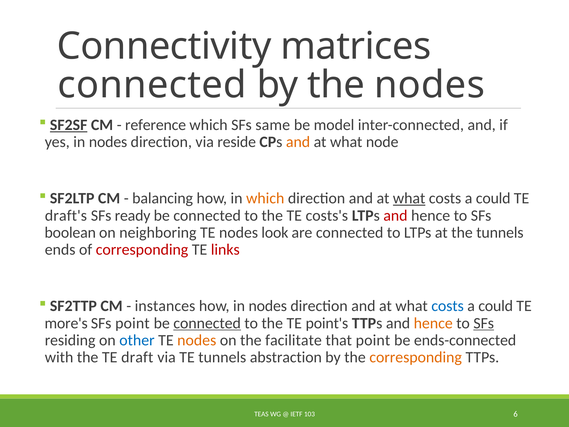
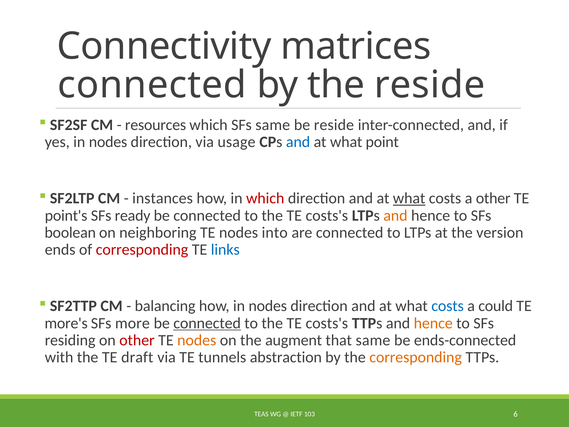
the nodes: nodes -> reside (430, 85)
SF2SF underline: present -> none (69, 125)
reference: reference -> resources (156, 125)
be model: model -> reside (334, 125)
reside: reside -> usage (237, 142)
and colour: orange -> blue (298, 142)
node: node -> point (382, 142)
balancing: balancing -> instances (163, 198)
which colour: orange -> red (265, 198)
could: could -> other (493, 198)
draft's: draft's -> point's (66, 215)
and colour: red -> orange (395, 215)
look: look -> into (275, 233)
the tunnels: tunnels -> version (500, 233)
links colour: red -> blue (225, 250)
instances: instances -> balancing (165, 306)
SFs point: point -> more (132, 323)
point's: point's -> costs's (327, 323)
SFs underline: present -> none (484, 323)
other colour: blue -> red (137, 340)
facilitate: facilitate -> augment (294, 340)
that point: point -> same (373, 340)
